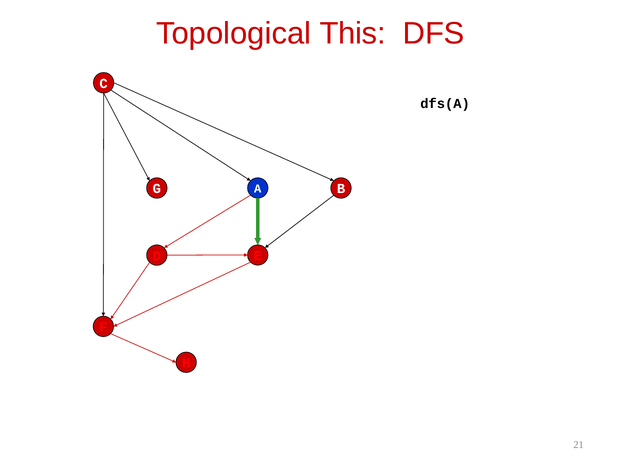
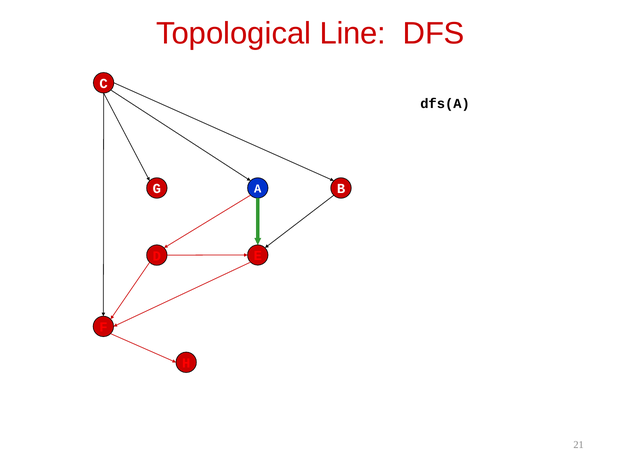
This: This -> Line (353, 33)
